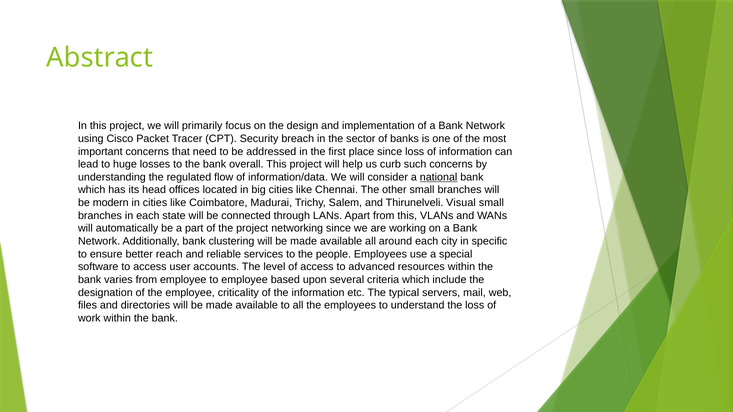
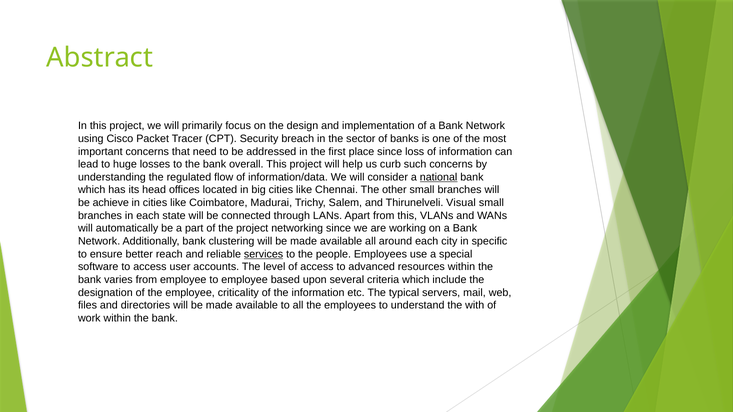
modern: modern -> achieve (111, 203)
services underline: none -> present (264, 254)
the loss: loss -> with (475, 306)
